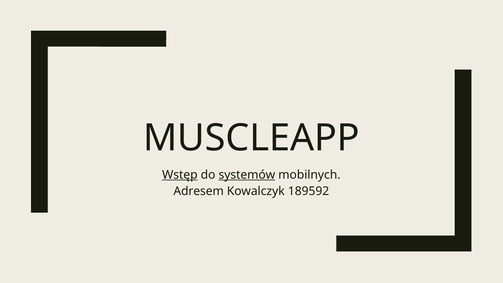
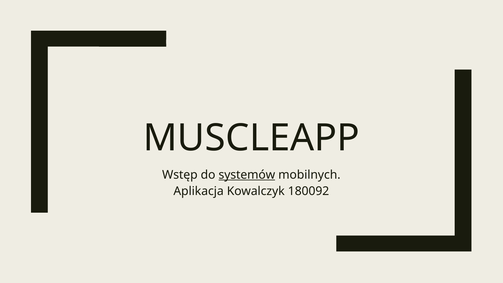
Wstęp underline: present -> none (180, 175)
Adresem: Adresem -> Aplikacja (199, 191)
189592: 189592 -> 180092 (309, 191)
